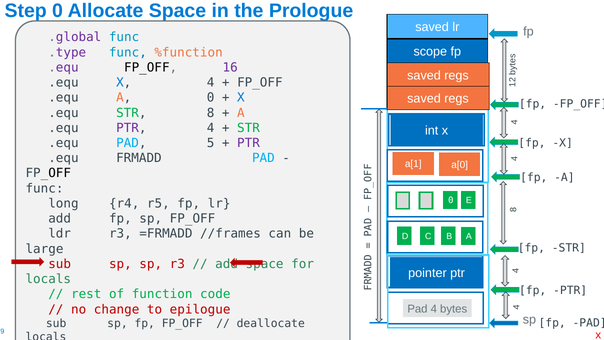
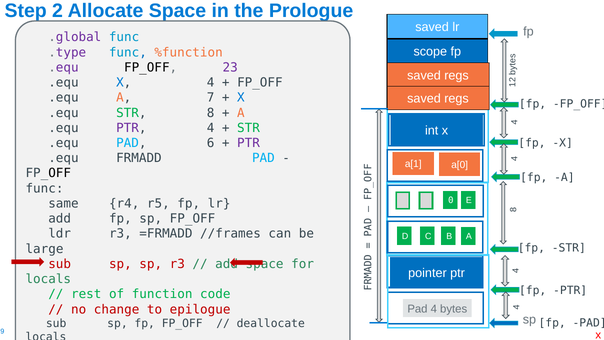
Step 0: 0 -> 2 (58, 11)
16: 16 -> 23 (230, 67)
A 0: 0 -> 7 (211, 98)
5: 5 -> 6 (211, 143)
long: long -> same (63, 203)
